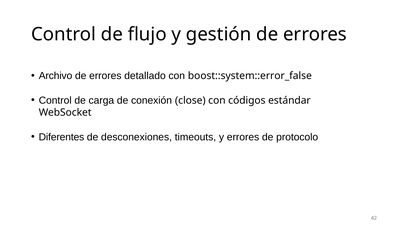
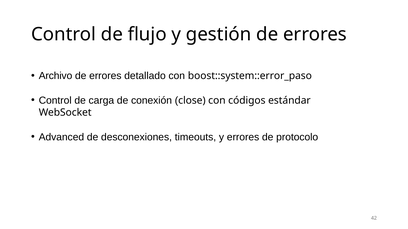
boost::system::error_false: boost::system::error_false -> boost::system::error_paso (250, 76)
Diferentes: Diferentes -> Advanced (61, 137)
